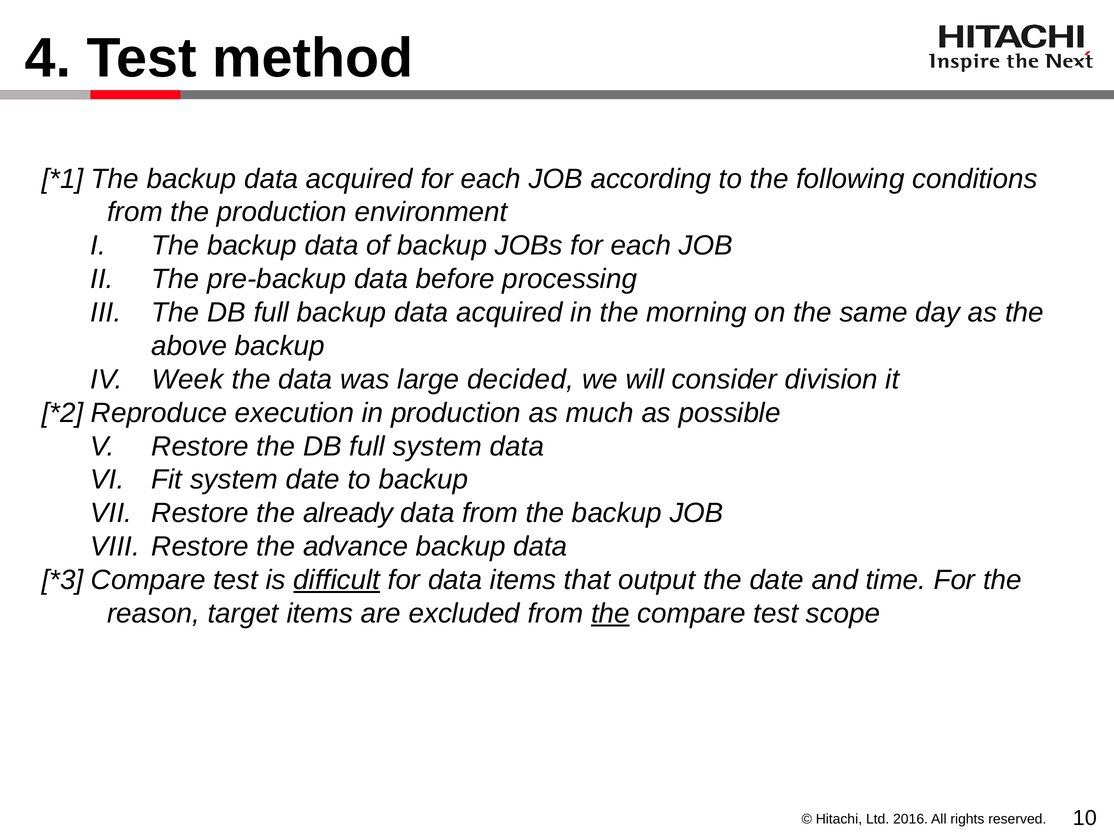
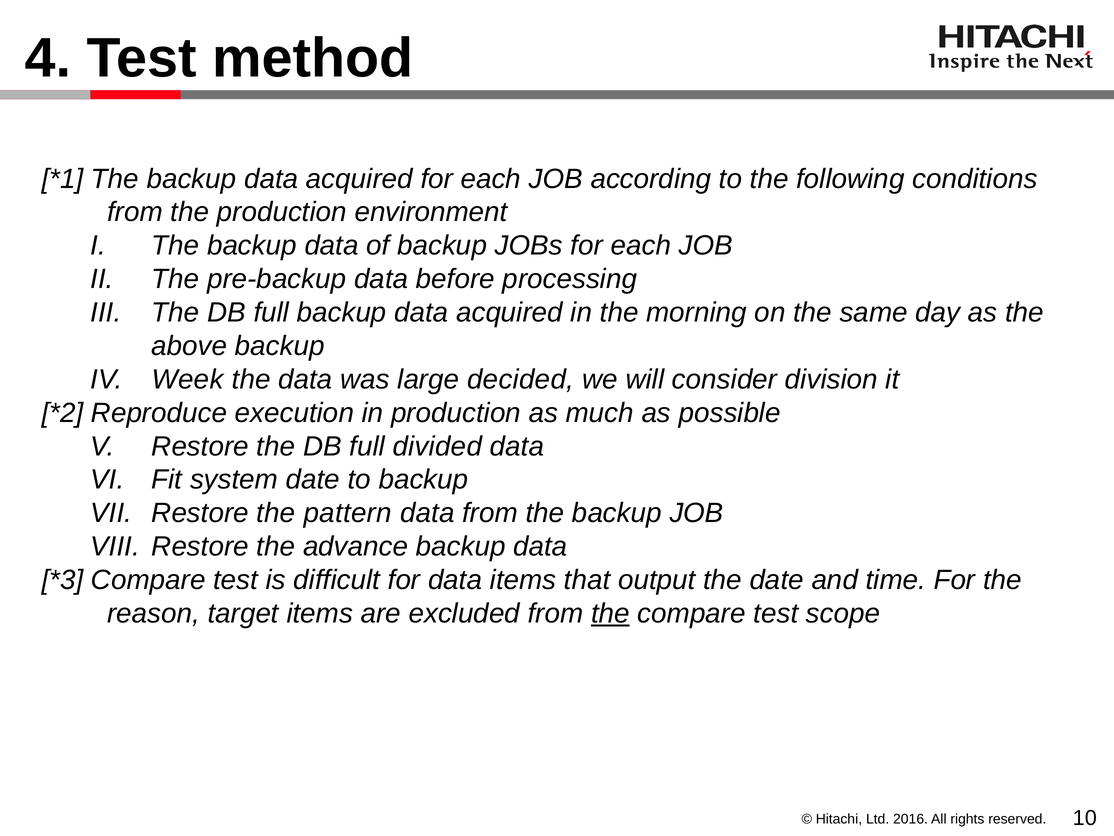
full system: system -> divided (437, 446)
already: already -> pattern (348, 513)
difficult underline: present -> none (337, 580)
